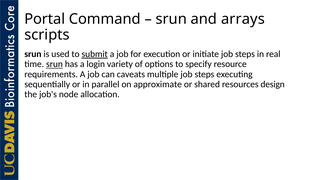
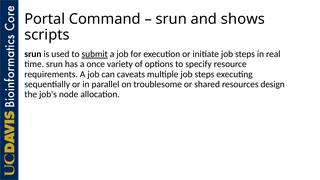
arrays: arrays -> shows (243, 19)
srun underline: present -> none (54, 64)
login: login -> once (96, 64)
approximate: approximate -> troublesome (158, 84)
